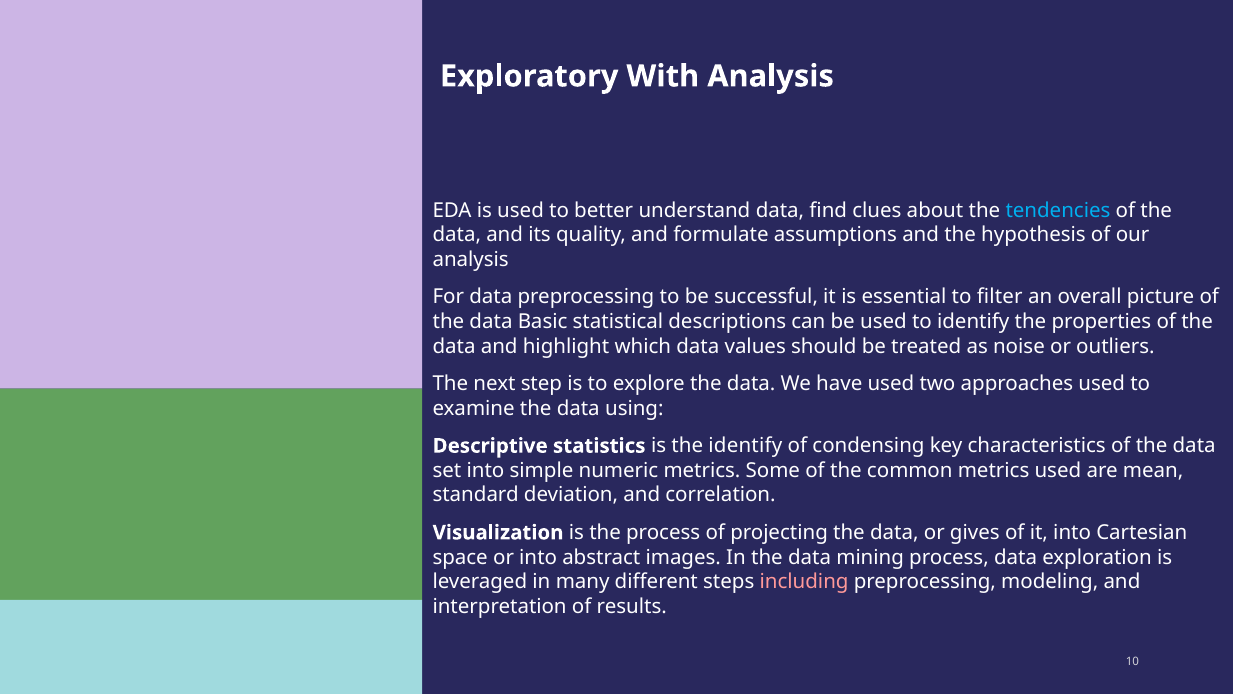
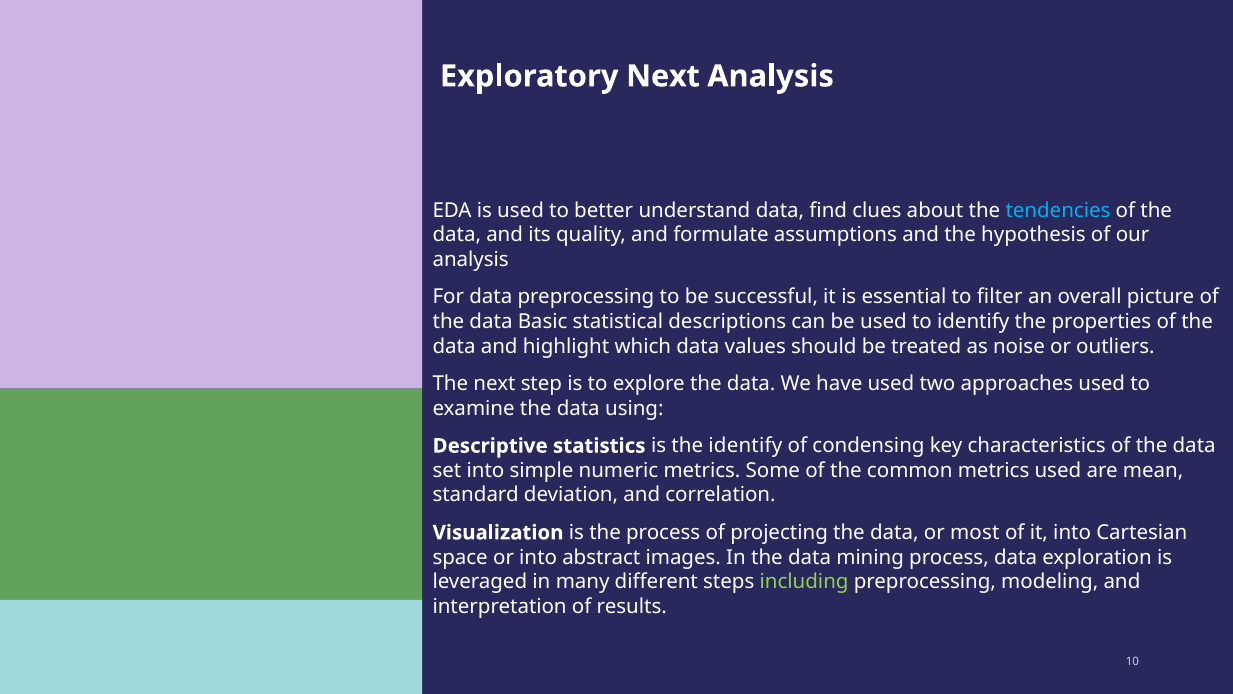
Exploratory With: With -> Next (663, 76)
gives: gives -> most (975, 532)
including colour: pink -> light green (804, 582)
